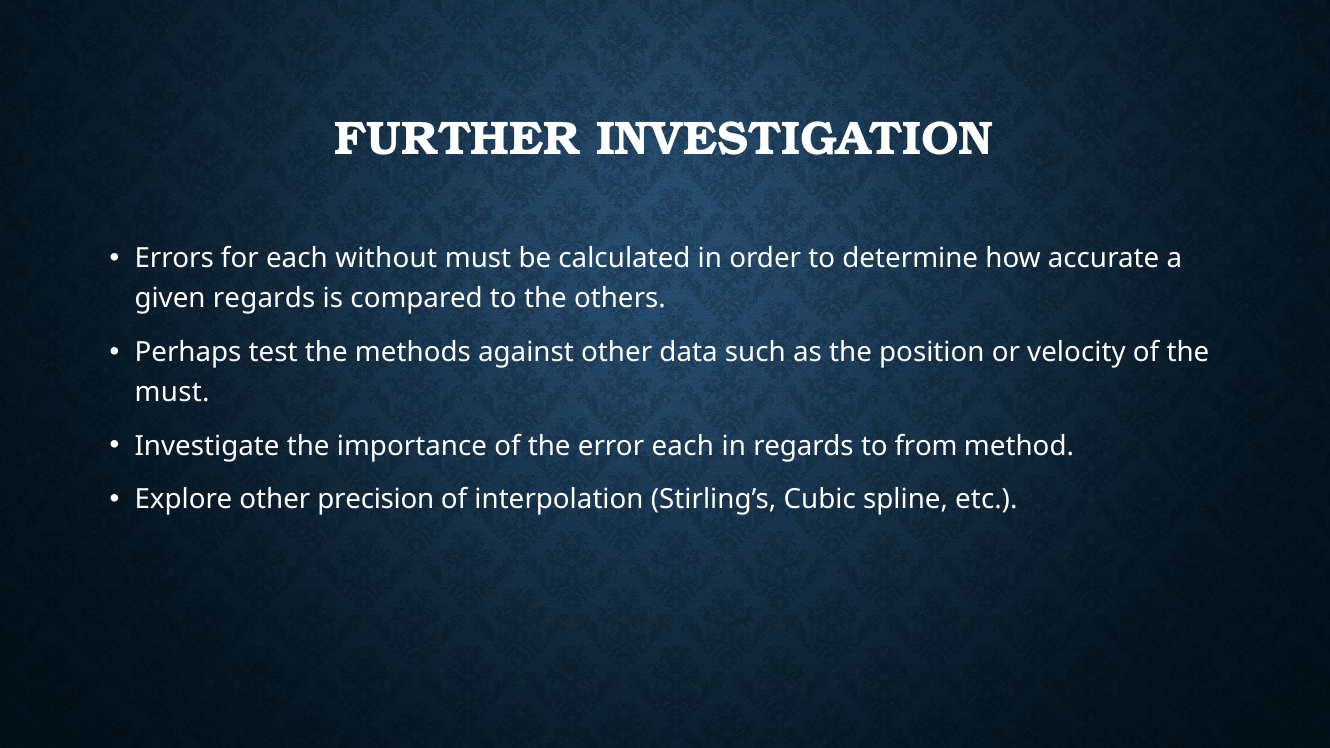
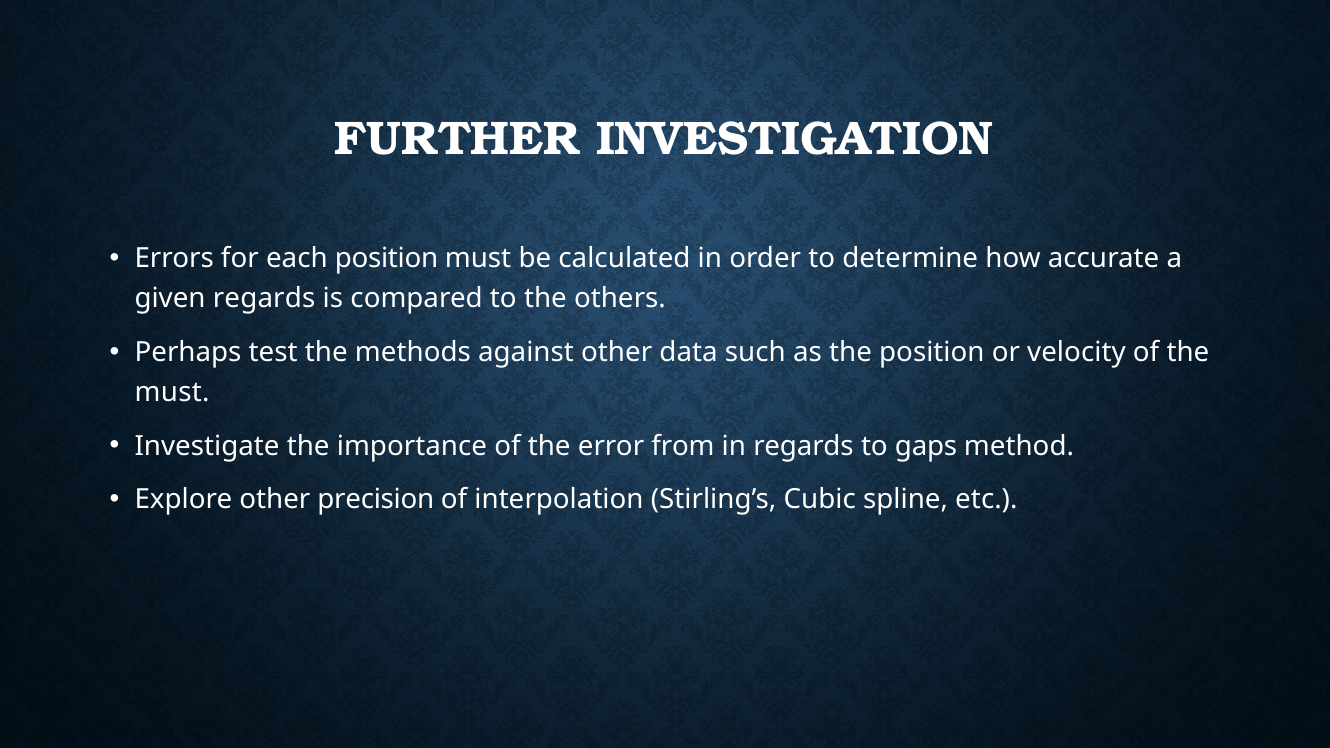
each without: without -> position (386, 259)
error each: each -> from (683, 446)
from: from -> gaps (926, 446)
